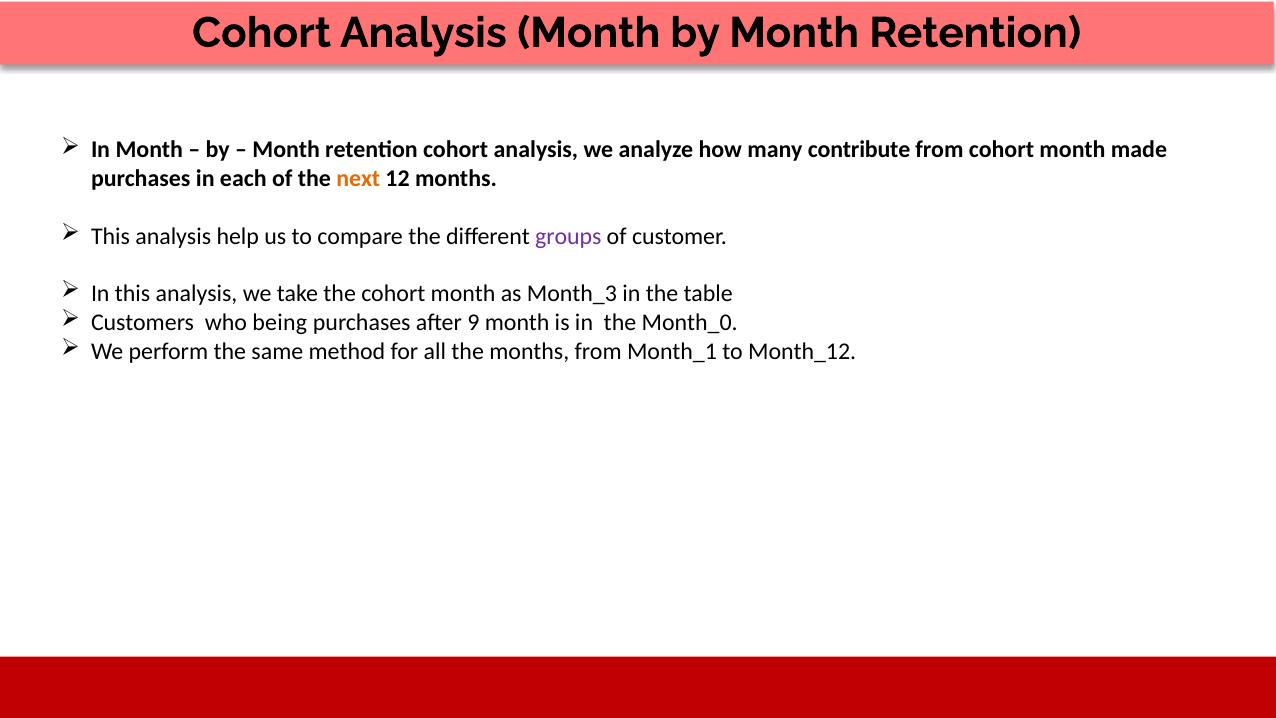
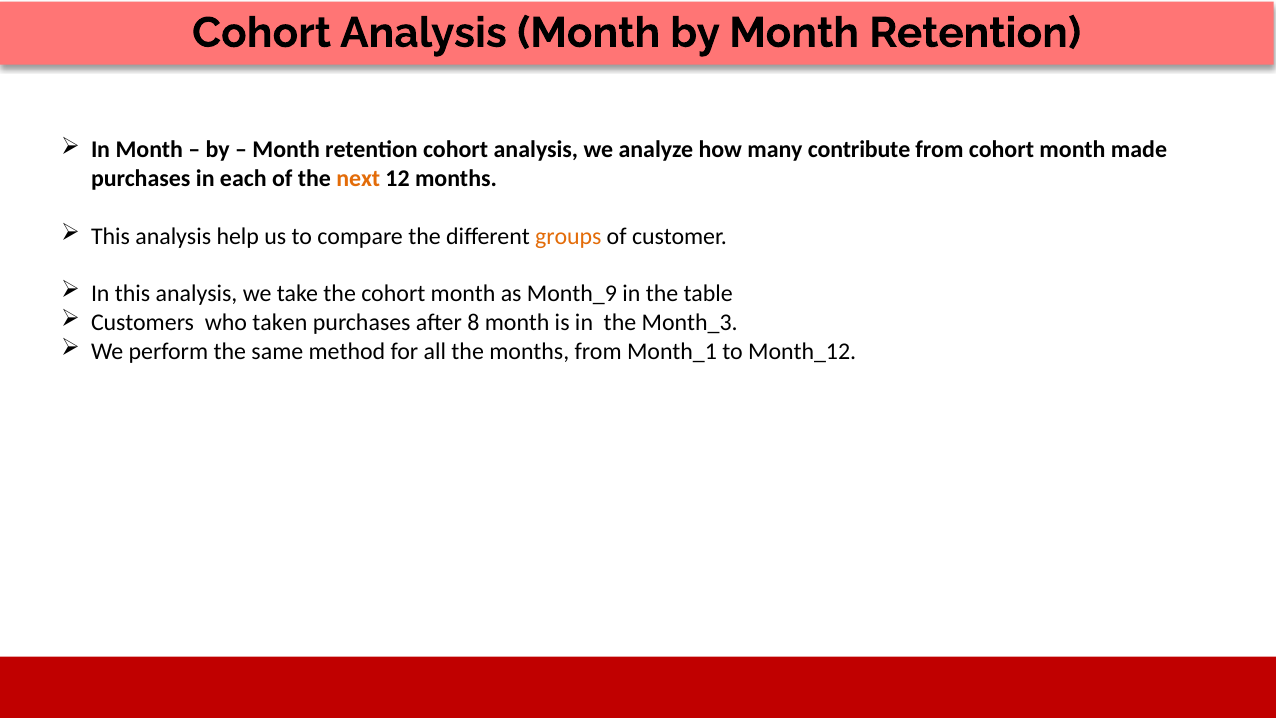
groups colour: purple -> orange (568, 236)
Month_3: Month_3 -> Month_9 (572, 294)
being: being -> taken (280, 322)
9: 9 -> 8 (473, 322)
Month_0: Month_0 -> Month_3 (690, 322)
